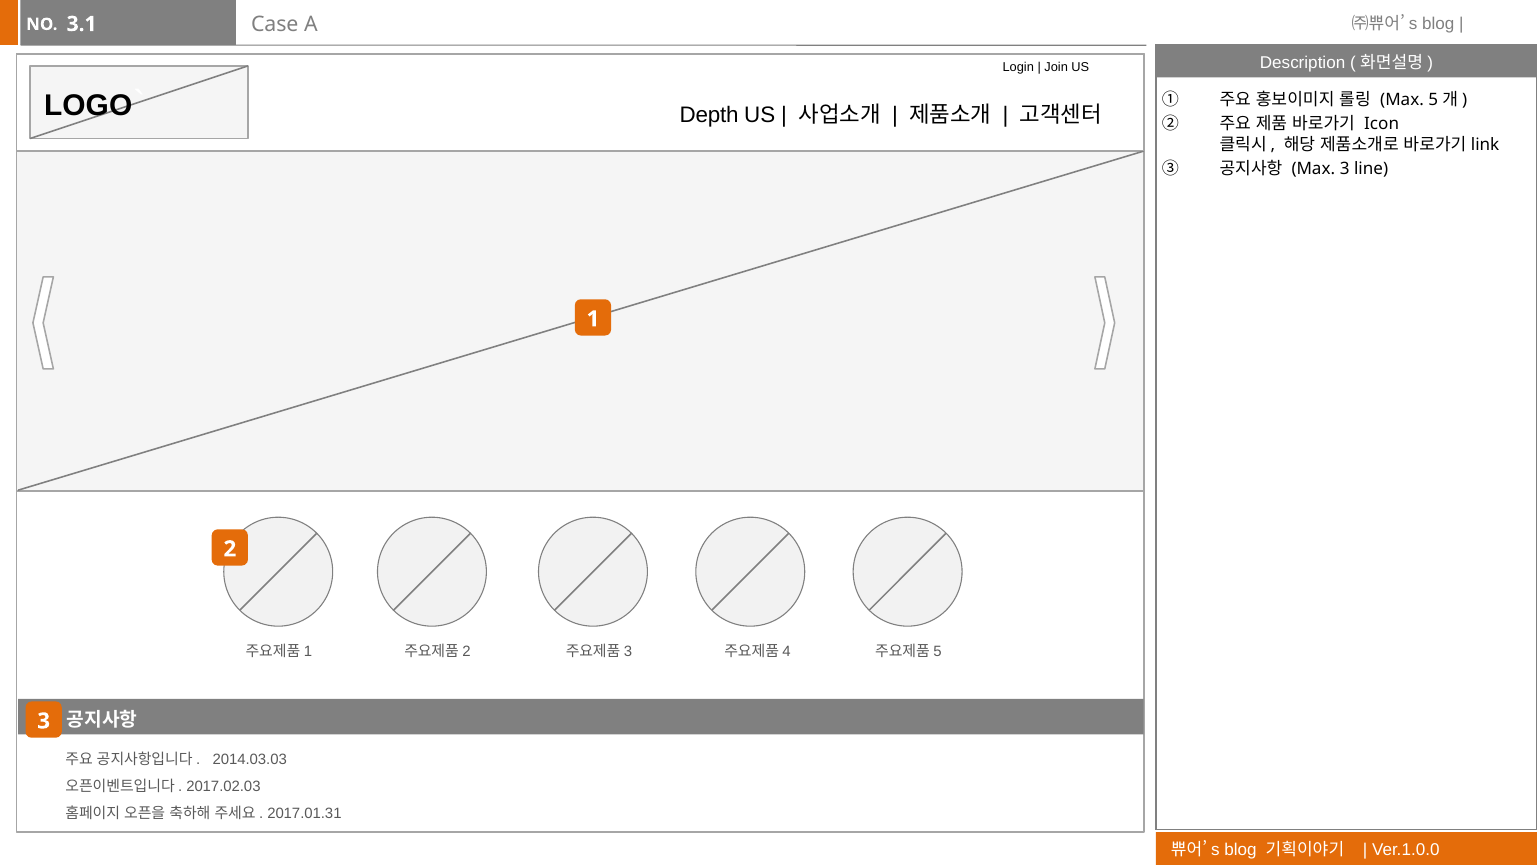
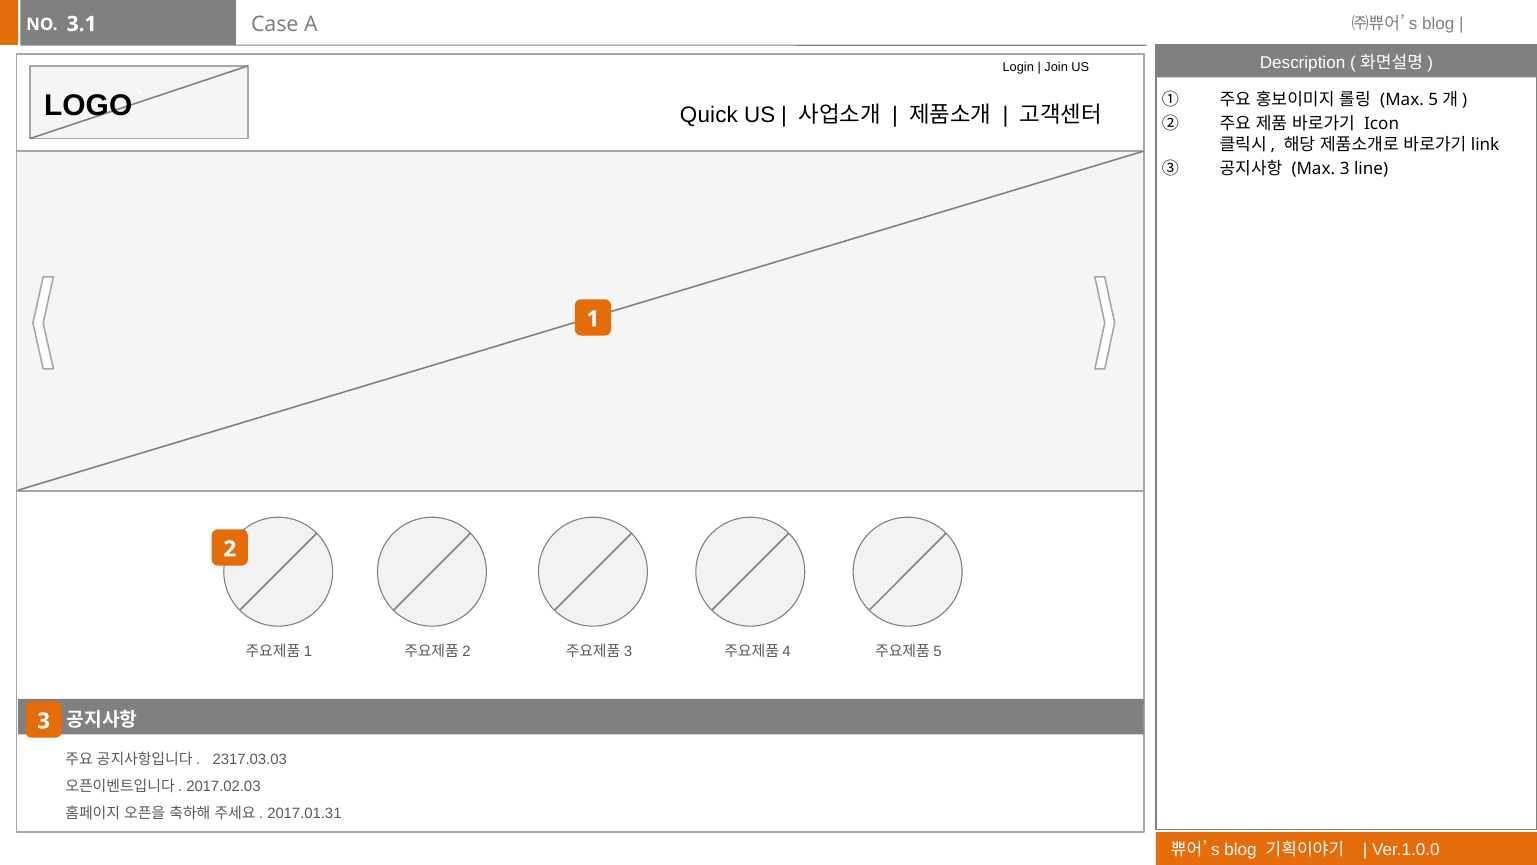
Depth: Depth -> Quick (709, 115)
2014.03.03: 2014.03.03 -> 2317.03.03 (250, 759)
